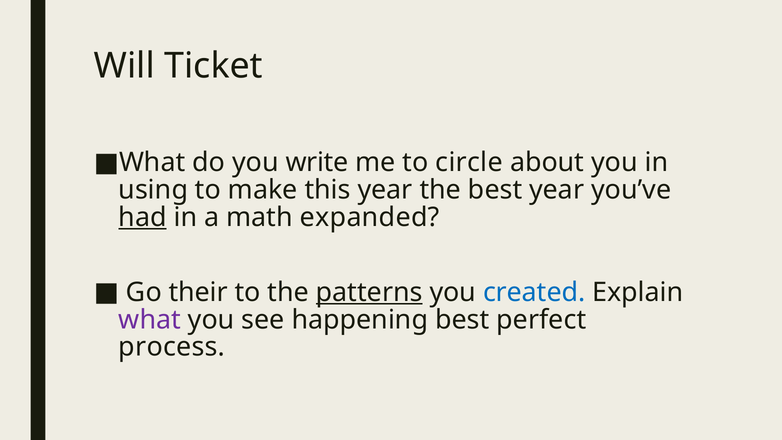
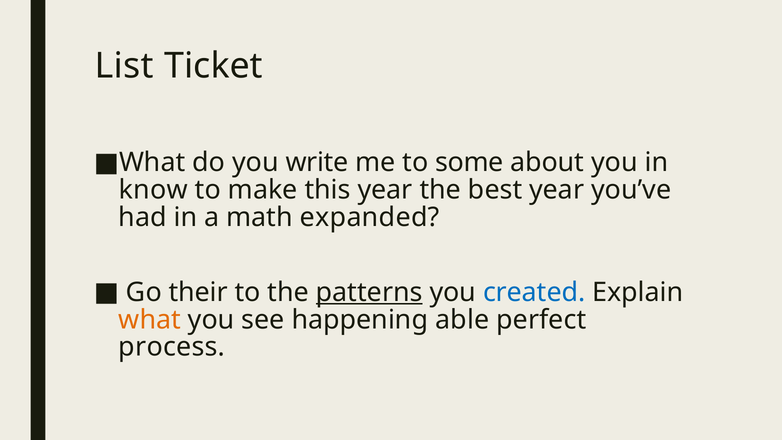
Will: Will -> List (124, 66)
circle: circle -> some (469, 163)
using: using -> know (153, 190)
had underline: present -> none (143, 217)
what colour: purple -> orange (150, 320)
happening best: best -> able (462, 320)
